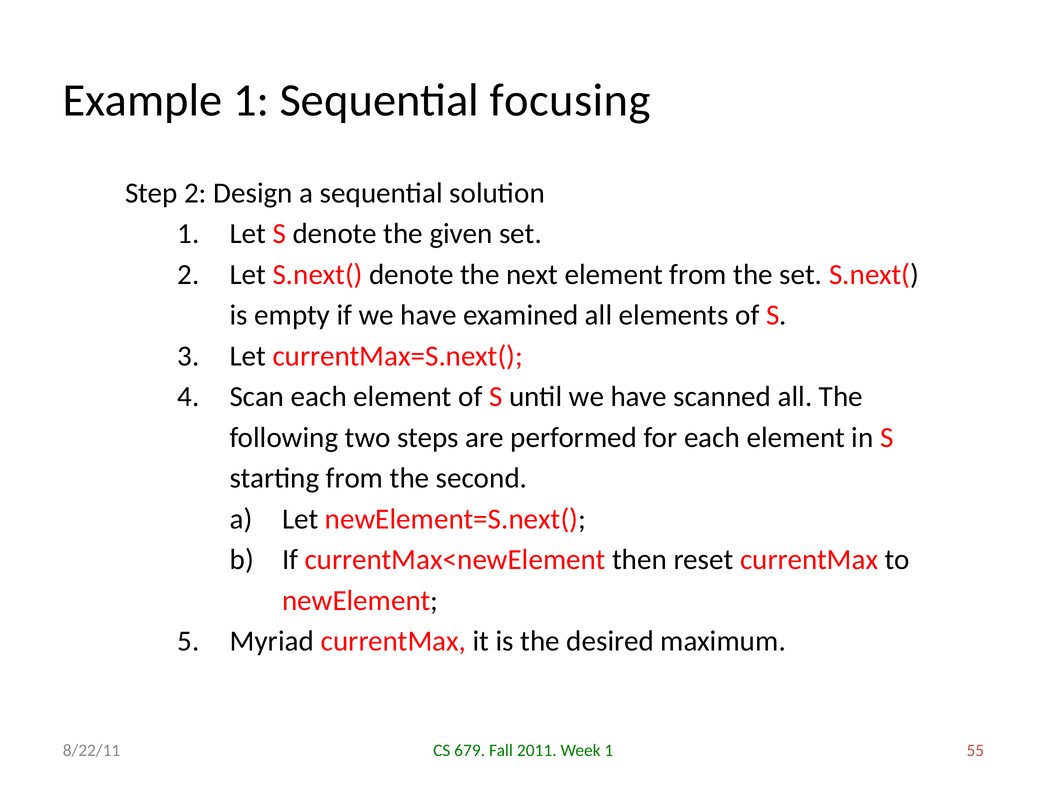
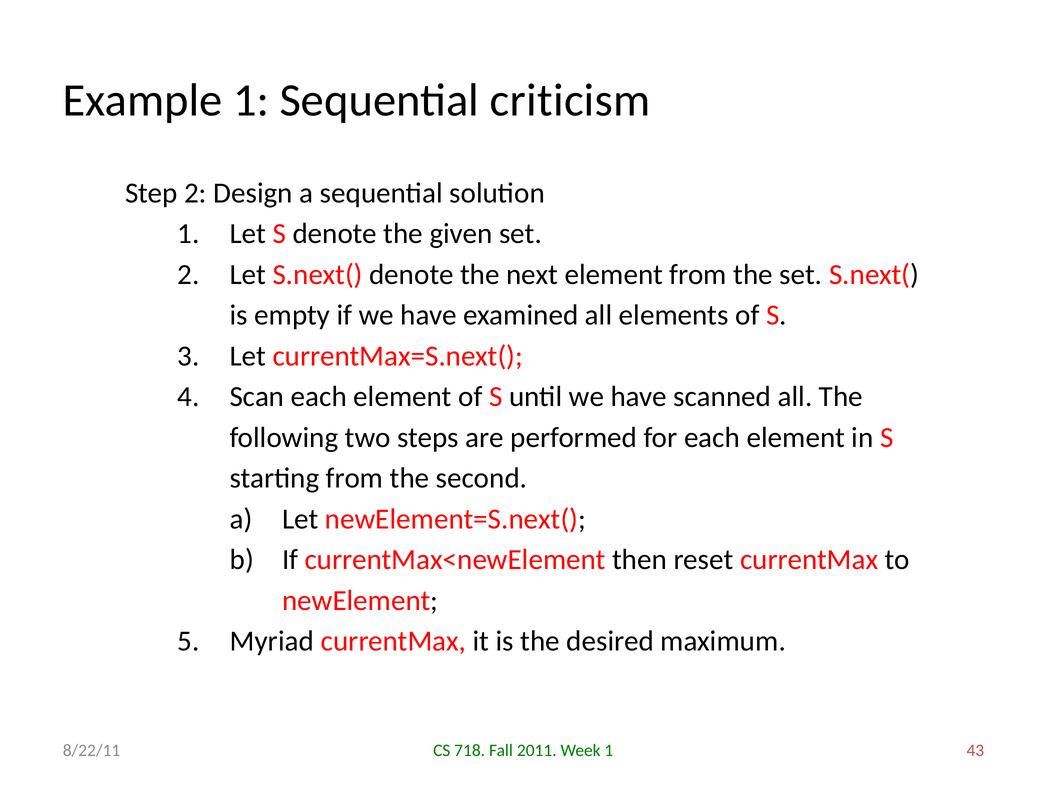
focusing: focusing -> criticism (570, 100)
679: 679 -> 718 (470, 750)
55: 55 -> 43 (975, 750)
